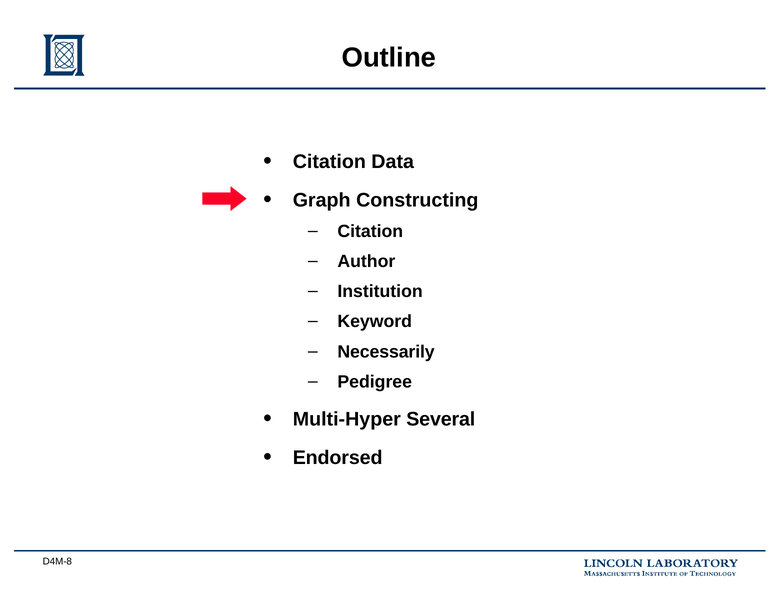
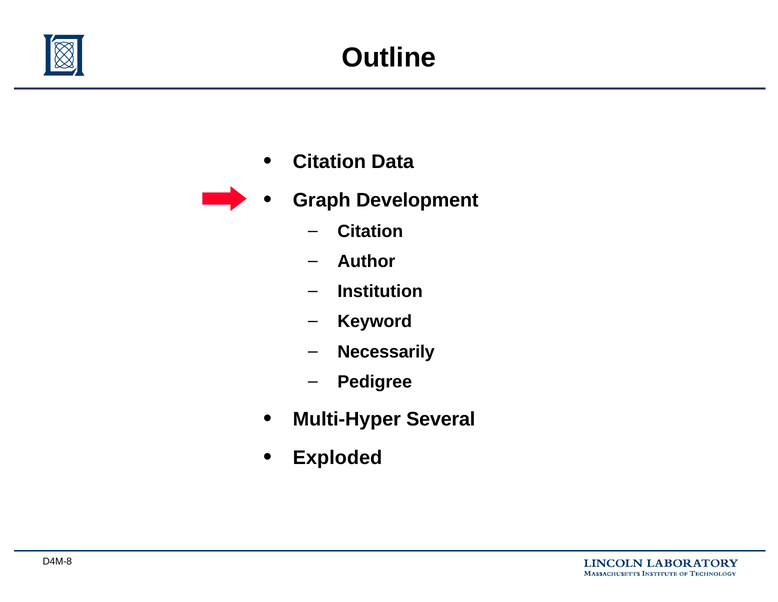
Constructing: Constructing -> Development (417, 200)
Endorsed: Endorsed -> Exploded (338, 457)
